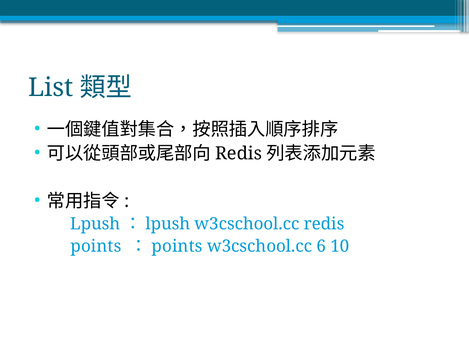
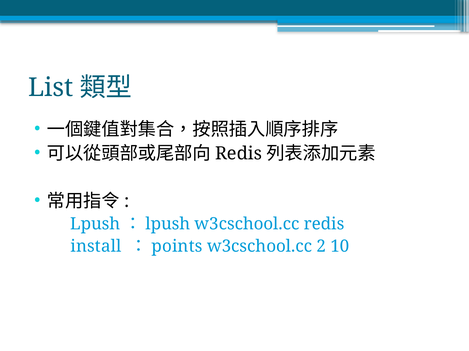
points: points -> install (96, 247)
6: 6 -> 2 (321, 247)
